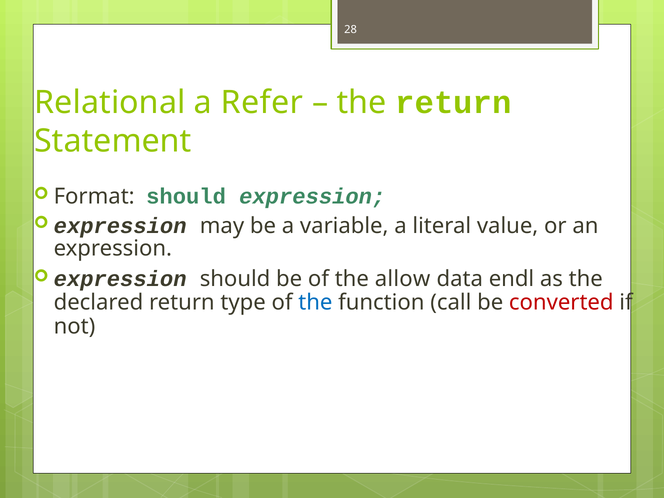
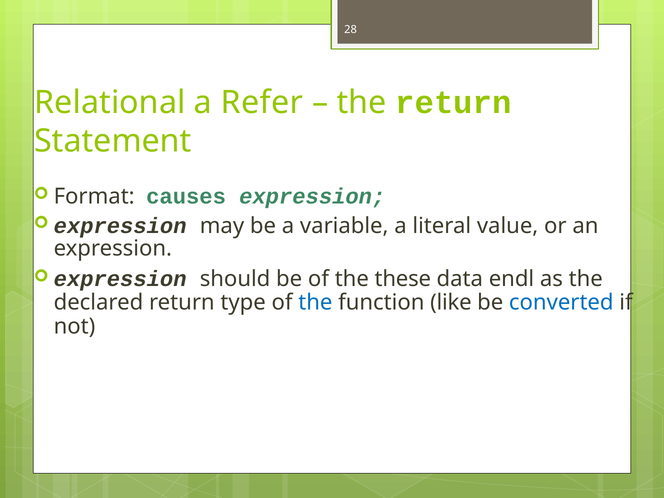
Format should: should -> causes (186, 197)
allow: allow -> these (403, 279)
call: call -> like (451, 303)
converted colour: red -> blue (561, 303)
